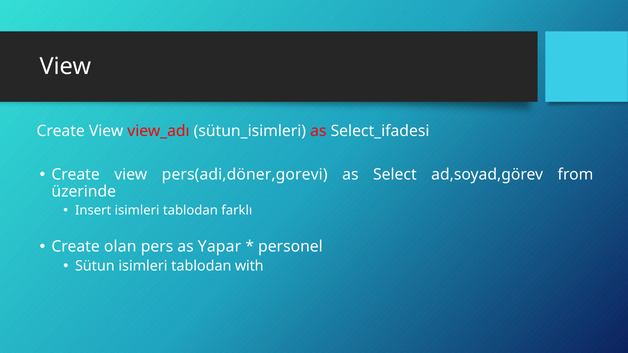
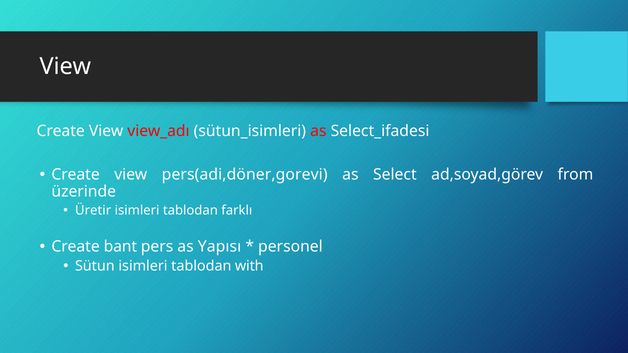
Insert: Insert -> Üretir (93, 211)
olan: olan -> bant (120, 247)
Yapar: Yapar -> Yapısı (220, 247)
